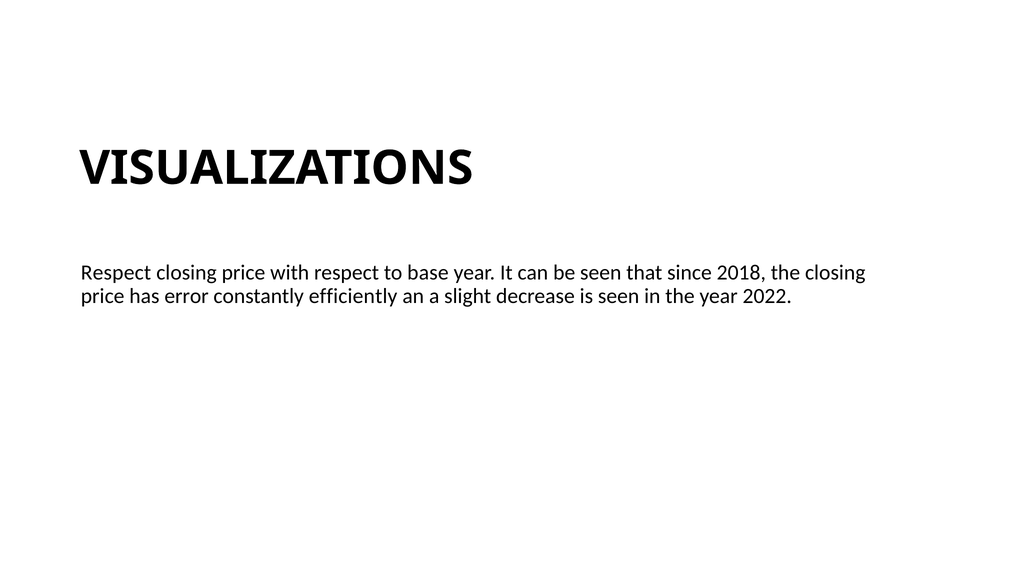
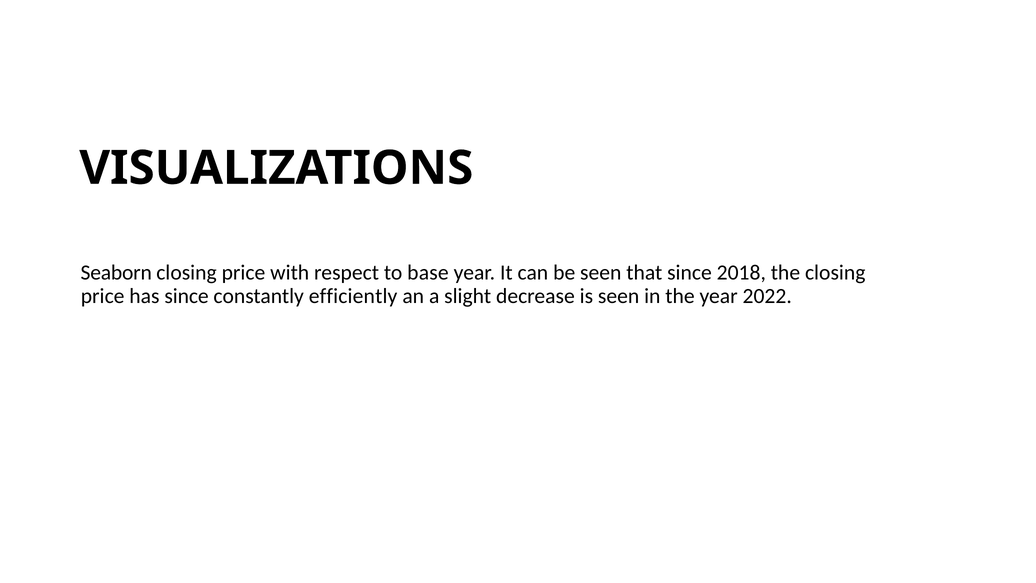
Respect: Respect -> Seaborn (116, 273)
has error: error -> since (187, 296)
